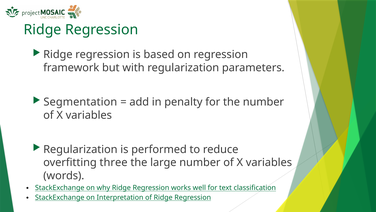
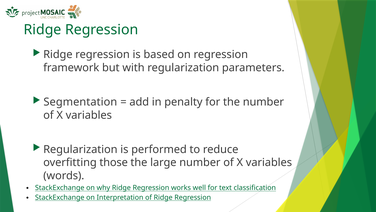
three: three -> those (114, 162)
